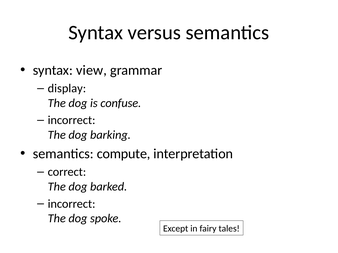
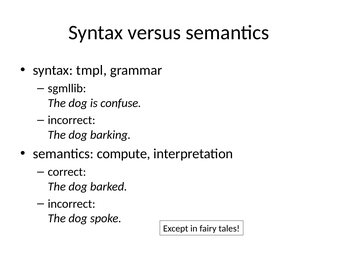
view: view -> tmpl (92, 70)
display: display -> sgmllib (67, 89)
